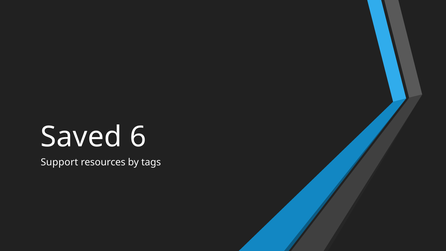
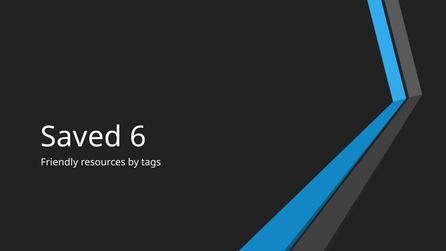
Support: Support -> Friendly (59, 162)
